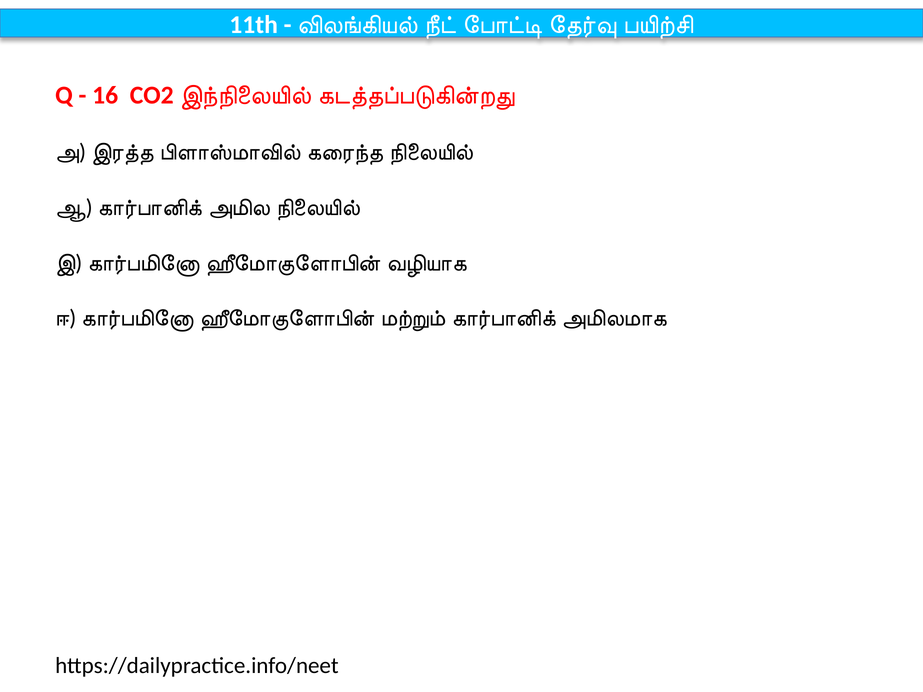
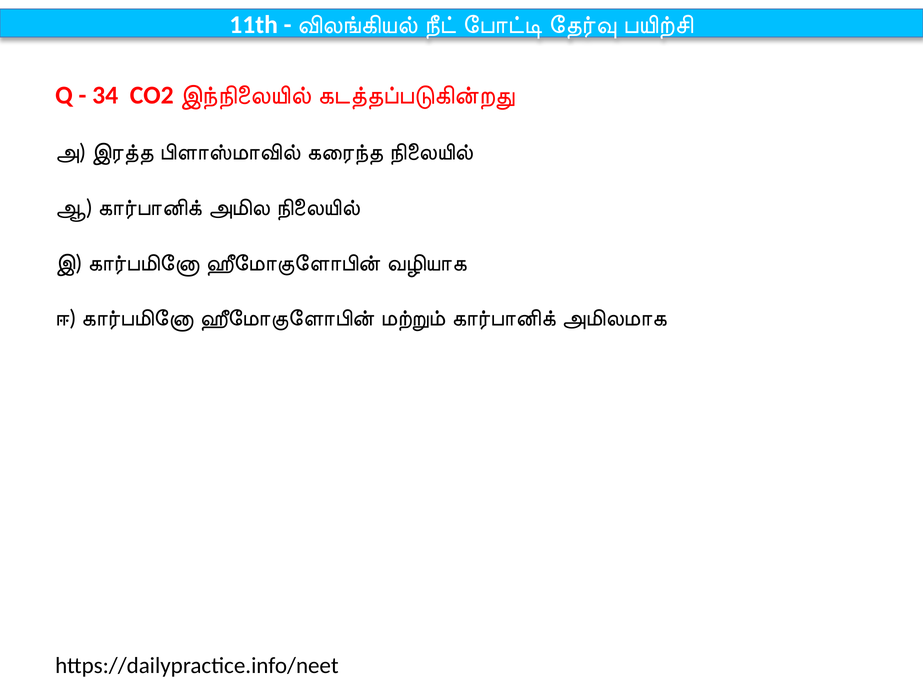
16: 16 -> 34 (105, 96)
